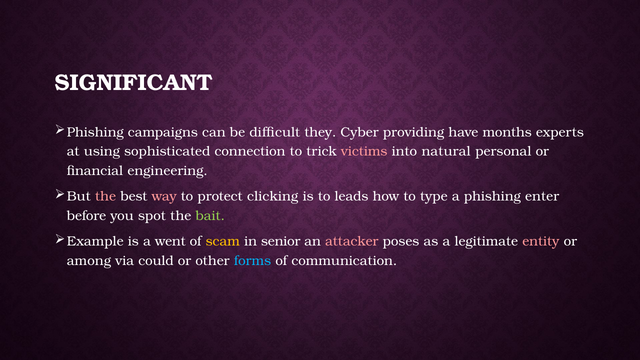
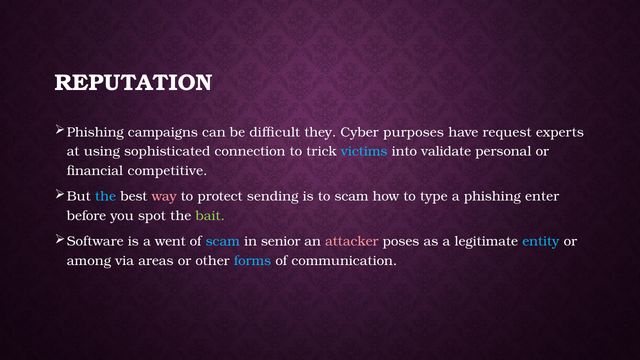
SIGNIFICANT: SIGNIFICANT -> REPUTATION (134, 83)
providing: providing -> purposes (413, 132)
months: months -> request (507, 132)
victims colour: pink -> light blue (364, 151)
natural: natural -> validate (446, 151)
engineering: engineering -> competitive (168, 171)
the colour: pink -> light blue (106, 197)
clicking: clicking -> sending (273, 197)
to leads: leads -> scam (352, 197)
Example: Example -> Software (95, 242)
scam colour: yellow -> light blue (223, 242)
entity colour: pink -> light blue (541, 242)
could: could -> areas (156, 261)
